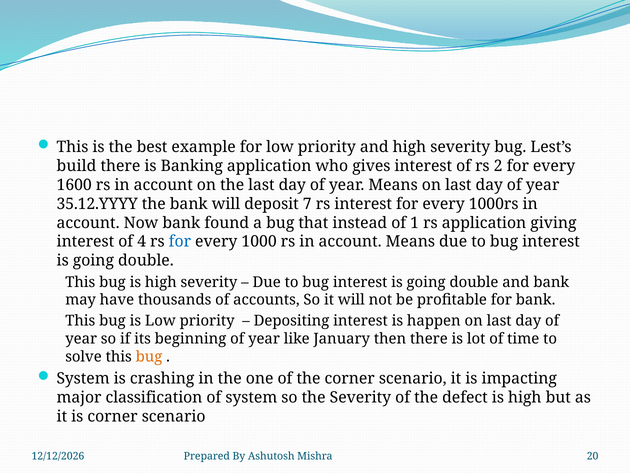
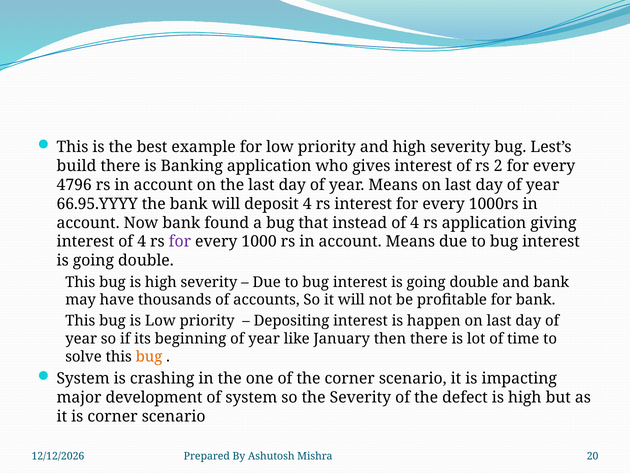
1600: 1600 -> 4796 (74, 185)
35.12.YYYY: 35.12.YYYY -> 66.95.YYYY (97, 204)
deposit 7: 7 -> 4 (307, 204)
instead of 1: 1 -> 4 (415, 223)
for colour: blue -> purple (180, 241)
classification: classification -> development (154, 397)
